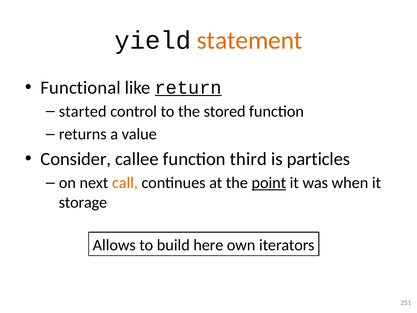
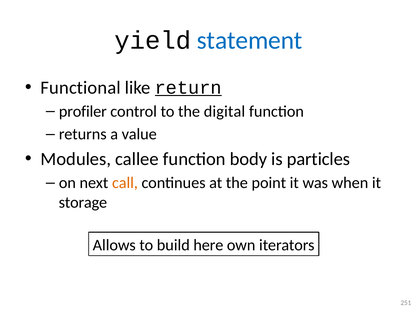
statement colour: orange -> blue (250, 40)
started: started -> profiler (83, 111)
stored: stored -> digital (224, 111)
Consider: Consider -> Modules (76, 159)
third: third -> body (249, 159)
point underline: present -> none (269, 183)
